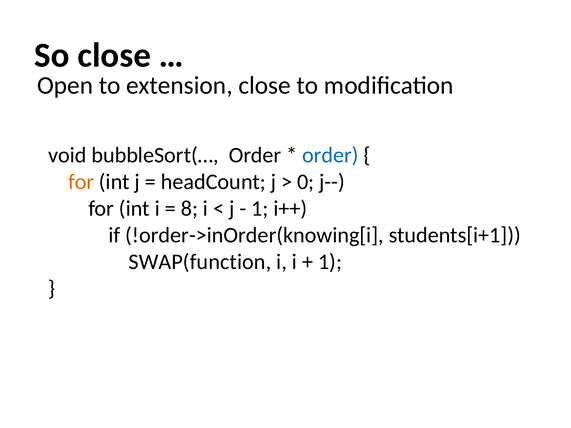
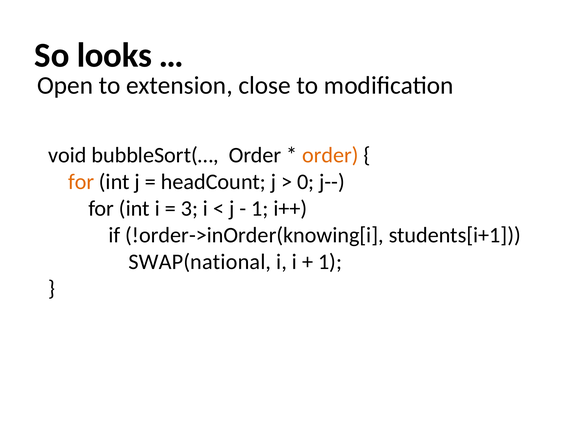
So close: close -> looks (114, 55)
order colour: blue -> orange (330, 155)
8: 8 -> 3 (189, 209)
SWAP(function: SWAP(function -> SWAP(national (200, 262)
